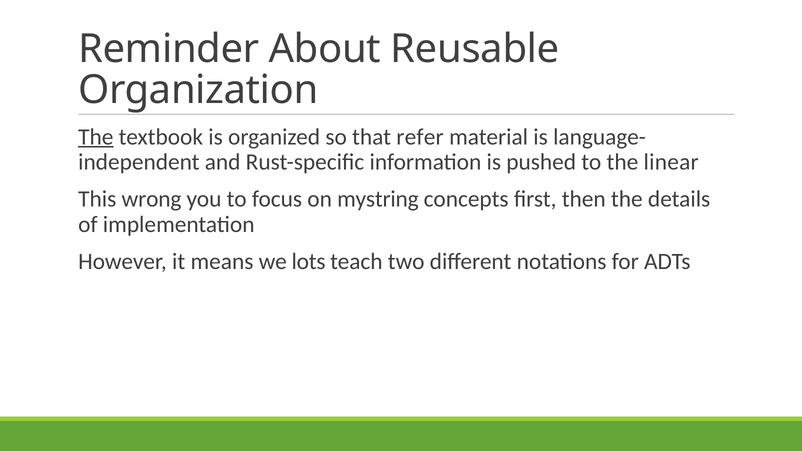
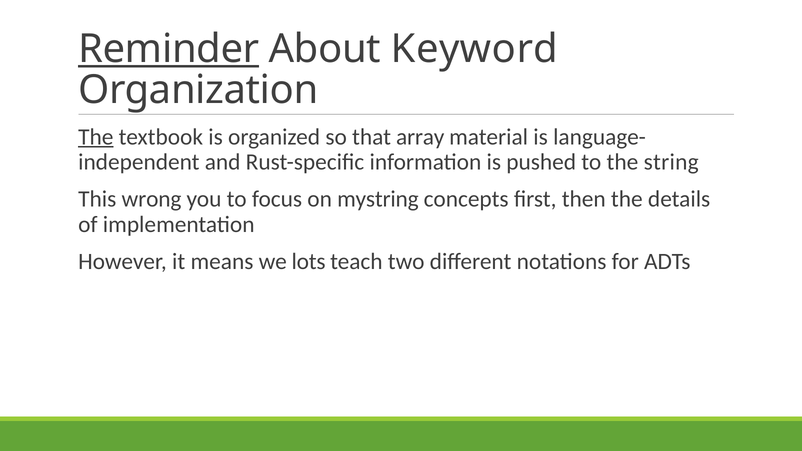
Reminder underline: none -> present (169, 49)
Reusable: Reusable -> Keyword (474, 49)
refer: refer -> array (420, 137)
linear: linear -> string (671, 162)
